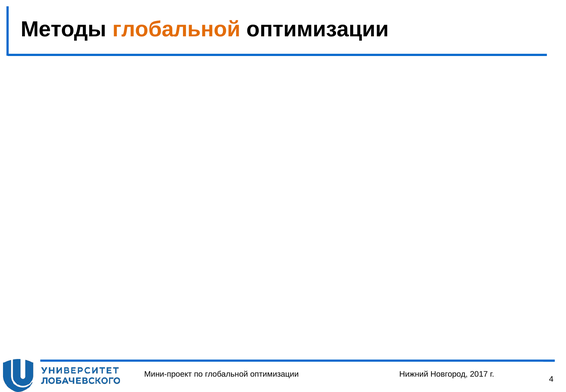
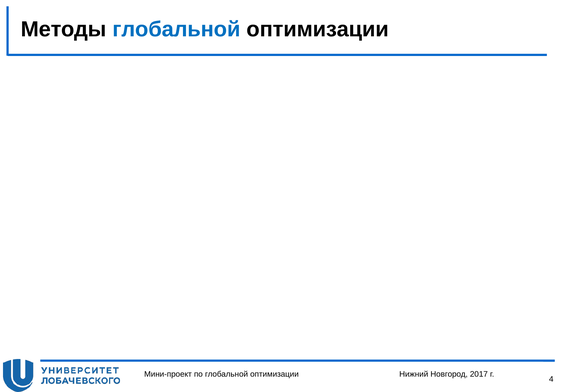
глобальной colour: orange -> blue (177, 29)
